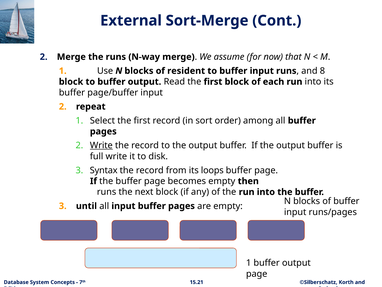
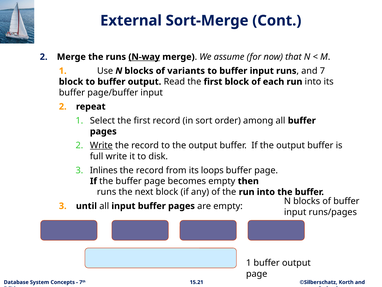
N-way underline: none -> present (144, 57)
resident: resident -> variants (186, 71)
8: 8 -> 7 (322, 71)
Syntax: Syntax -> Inlines (104, 170)
